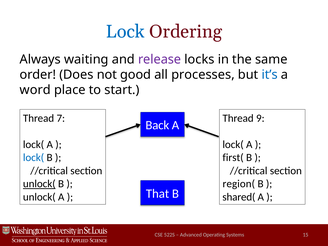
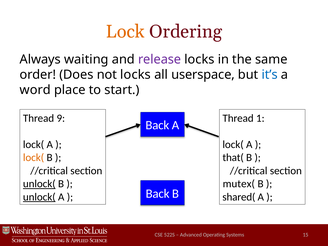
Lock colour: blue -> orange (125, 32)
not good: good -> locks (136, 75)
processes: processes -> userspace (203, 75)
7: 7 -> 9 (61, 118)
9: 9 -> 1 (260, 118)
lock( colour: blue -> orange (34, 158)
first(: first( -> that( (233, 158)
region(: region( -> mutex( (239, 184)
That: That -> Back (158, 194)
unlock( underline: none -> present (39, 197)
